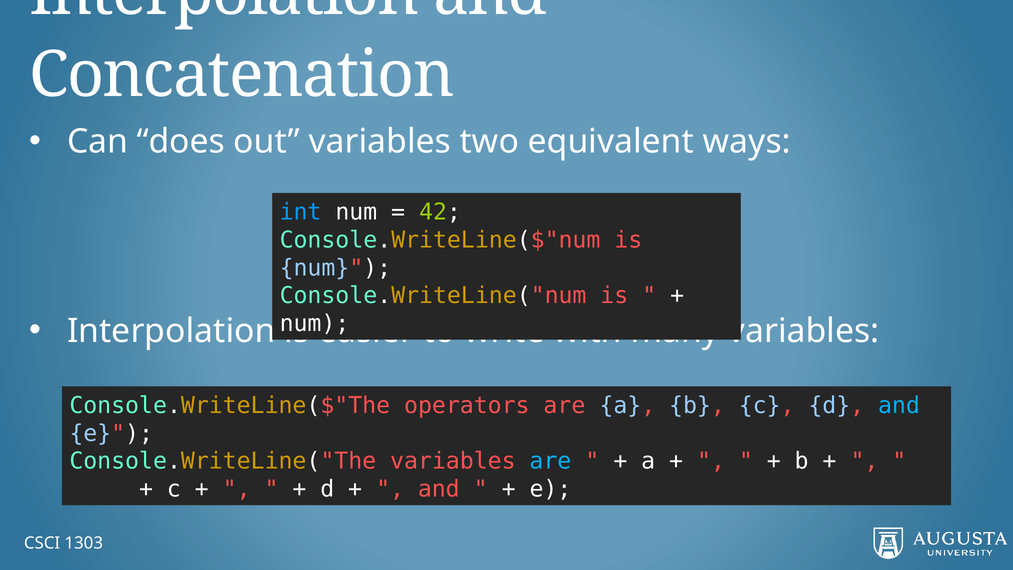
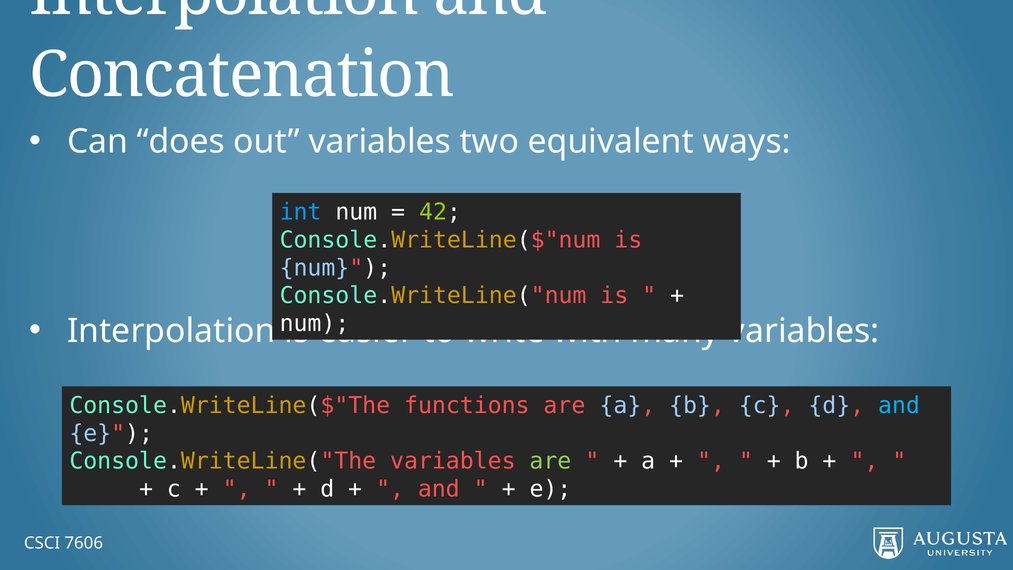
operators: operators -> functions (467, 406)
are colour: light blue -> light green (550, 461)
1303: 1303 -> 7606 (84, 543)
